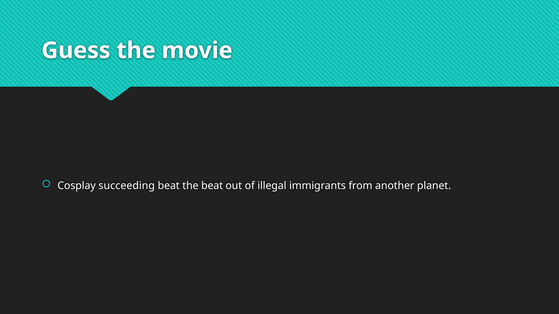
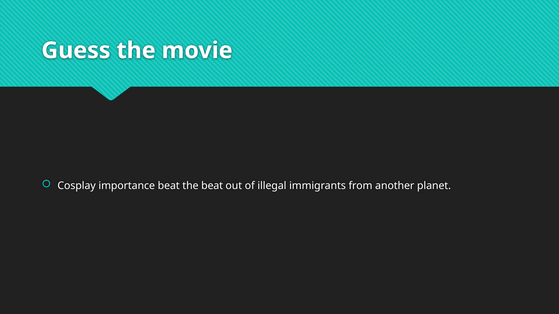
succeeding: succeeding -> importance (127, 186)
